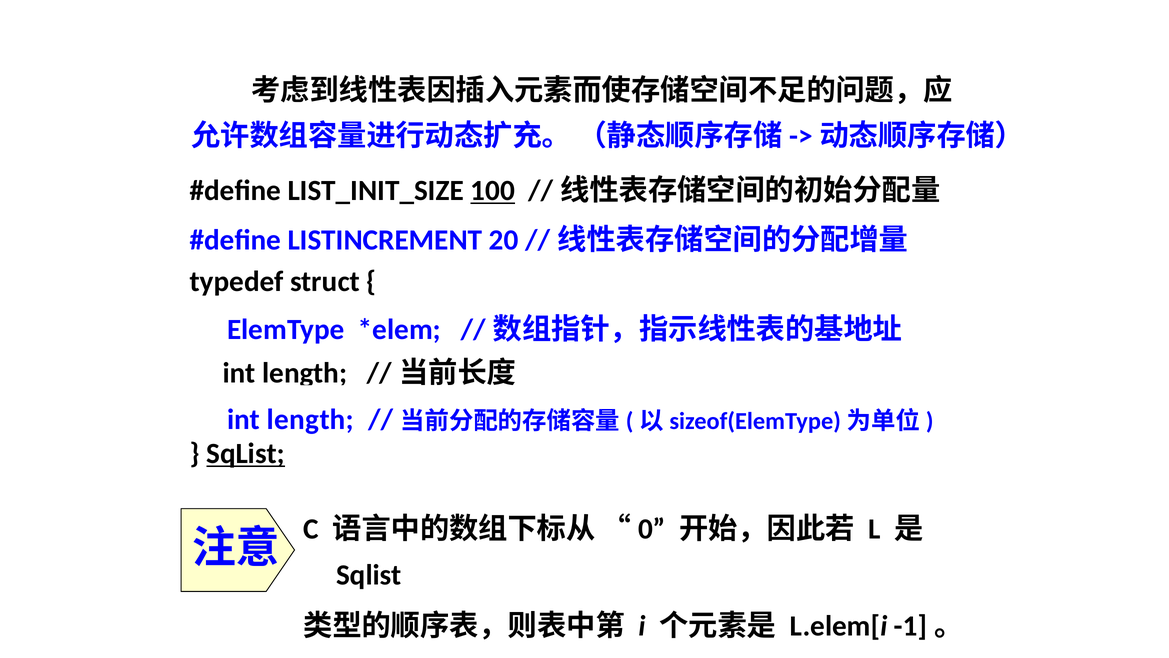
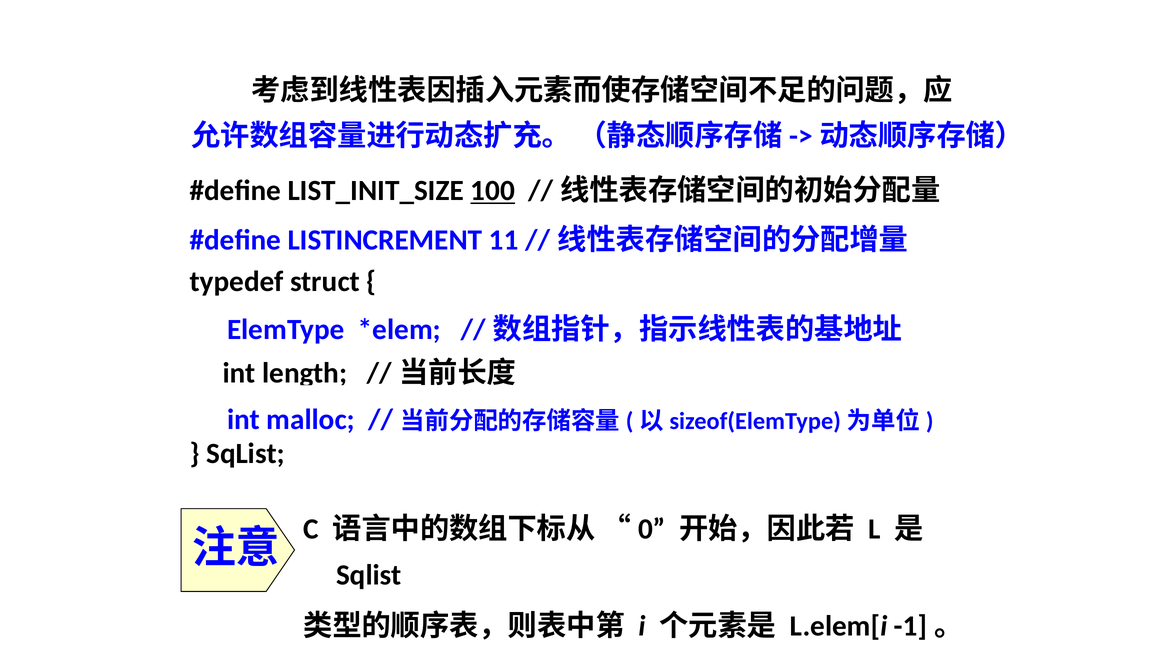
20: 20 -> 11 (504, 240)
length: length -> malloc (311, 419)
SqList underline: present -> none (246, 453)
